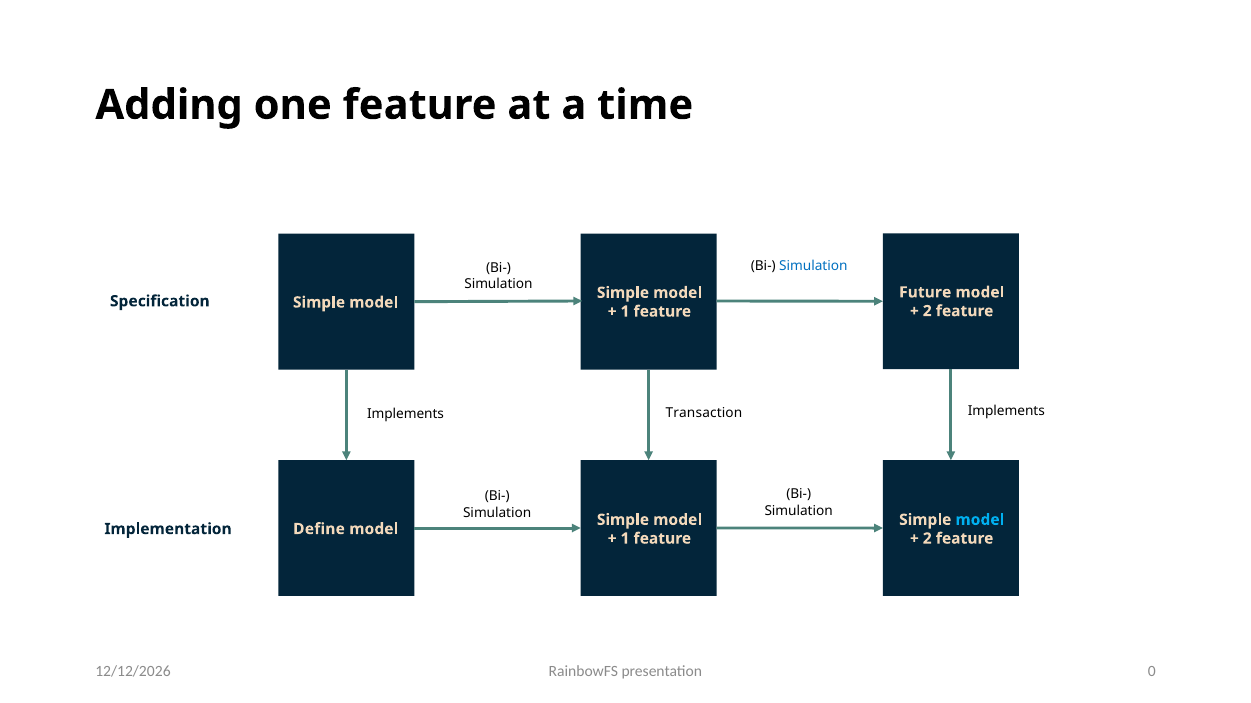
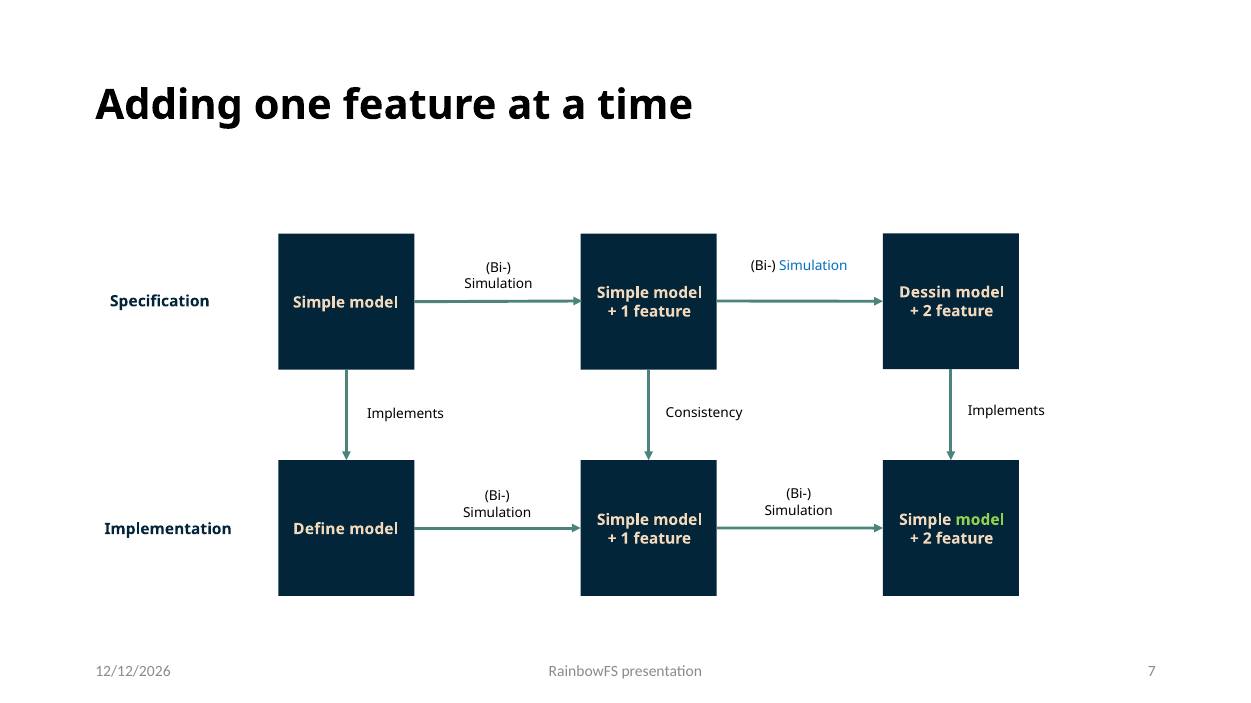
Future: Future -> Dessin (925, 293)
Transaction: Transaction -> Consistency (704, 413)
model colour: light blue -> light green (980, 520)
0: 0 -> 7 (1152, 672)
